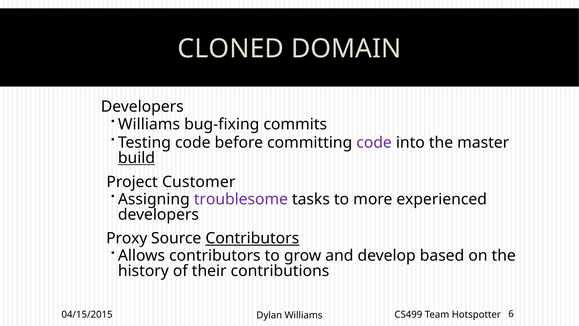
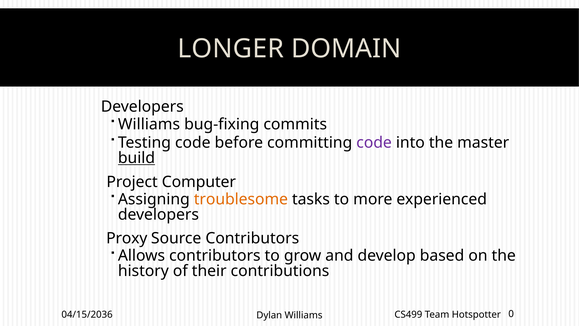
CLONED: CLONED -> LONGER (231, 49)
Customer: Customer -> Computer (199, 182)
troublesome colour: purple -> orange (241, 199)
Contributors underline: present -> none (252, 238)
04/15/2015: 04/15/2015 -> 04/15/2036 (87, 314)
6: 6 -> 0 (511, 314)
